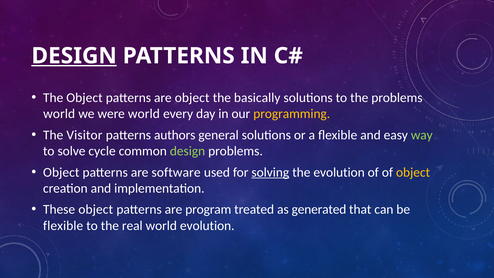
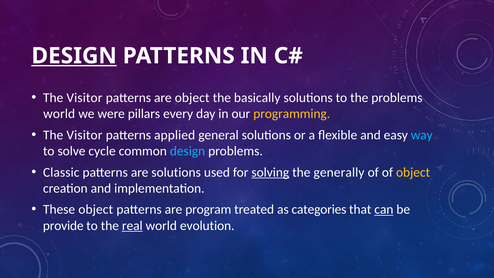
Object: Object -> Visitor (84, 98)
were world: world -> pillars (144, 114)
authors: authors -> applied (175, 135)
way colour: light green -> light blue (422, 135)
design colour: light green -> light blue (188, 151)
Object: Object -> Classic (61, 172)
are software: software -> solutions (176, 172)
the evolution: evolution -> generally (339, 172)
generated: generated -> categories (319, 209)
can underline: none -> present (384, 209)
flexible: flexible -> provide (63, 226)
real underline: none -> present (132, 226)
